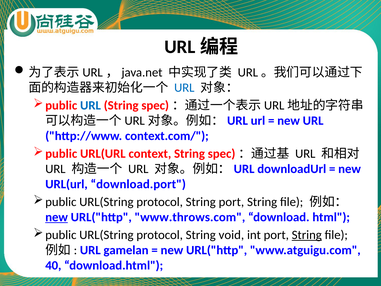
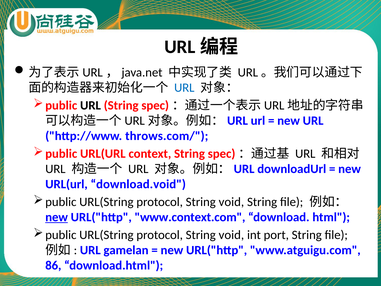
URL colour: blue -> black (90, 105)
context.com/: context.com/ -> throws.com/ (167, 136)
download.port: download.port -> download.void (138, 184)
port: port -> void (231, 202)
www.throws.com: www.throws.com -> www.context.com (190, 217)
String underline: present -> none (307, 235)
40: 40 -> 86 (53, 265)
